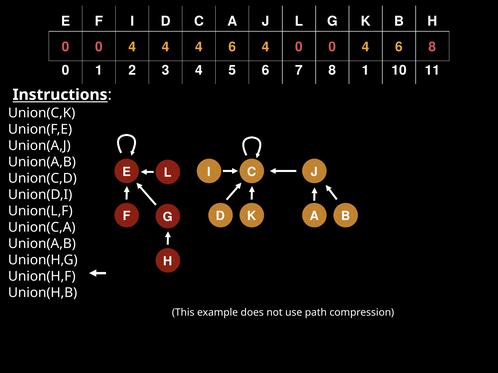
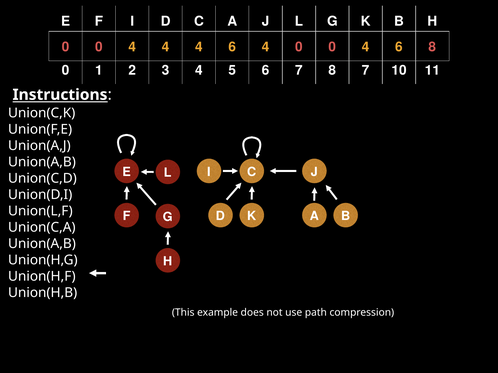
8 1: 1 -> 7 (366, 70)
